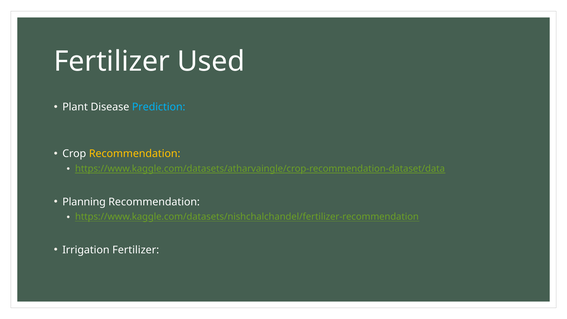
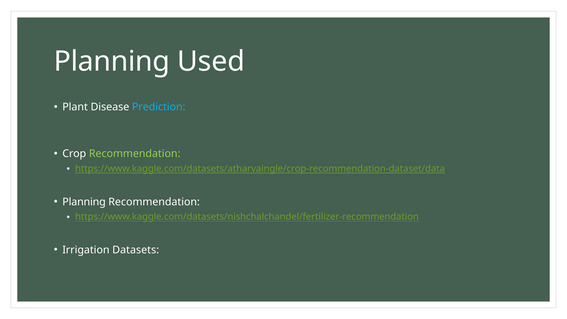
Fertilizer: Fertilizer -> Planning (112, 62)
Recommendation colour: yellow -> light green (135, 154)
Irrigation Fertilizer: Fertilizer -> Datasets (136, 250)
